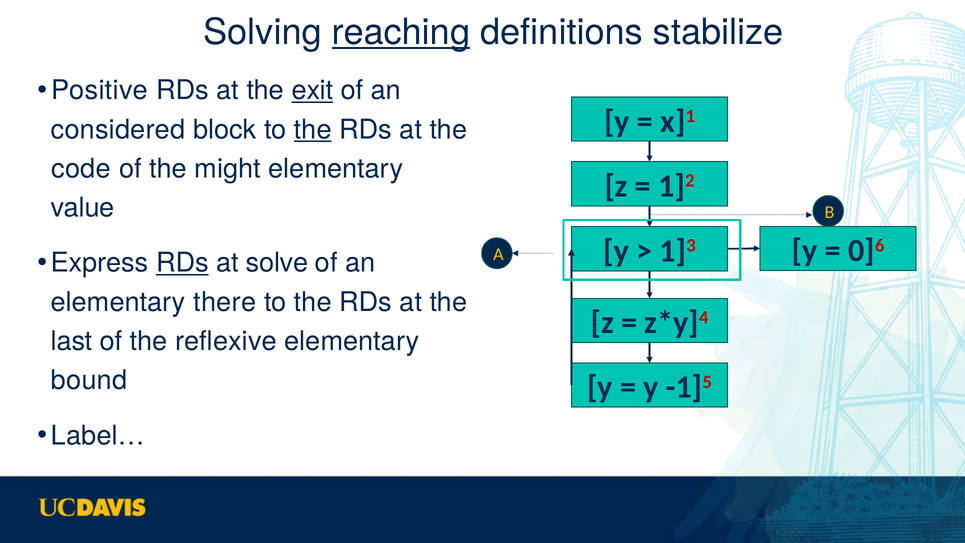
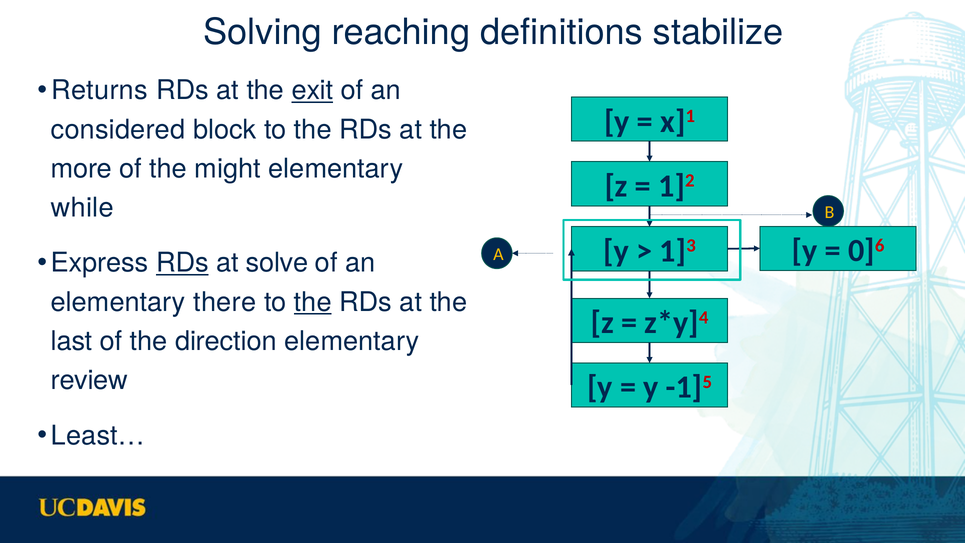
reaching underline: present -> none (401, 32)
Positive: Positive -> Returns (99, 90)
the underline: present -> none (313, 130)
code: code -> more (81, 169)
value: value -> while (82, 208)
the underline: none -> present (313, 302)
reflexive: reflexive -> direction (226, 341)
bound: bound -> review (89, 380)
Label…: Label… -> Least… (98, 435)
